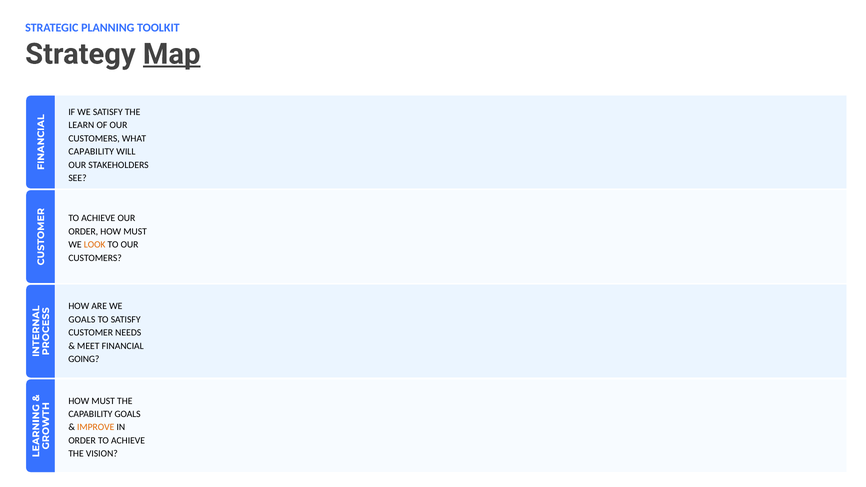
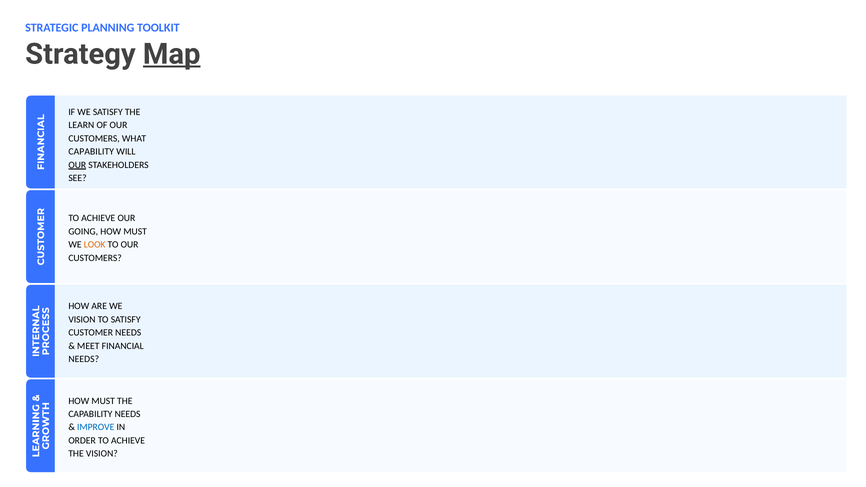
OUR underline: none -> present (77, 165)
ORDER: ORDER -> GOING (83, 232)
GOALS: GOALS -> VISION (82, 320)
GOING: GOING -> NEEDS (84, 359)
CAPABILITY GOALS: GOALS -> NEEDS (128, 414)
IMPROVE colour: orange -> blue (96, 427)
